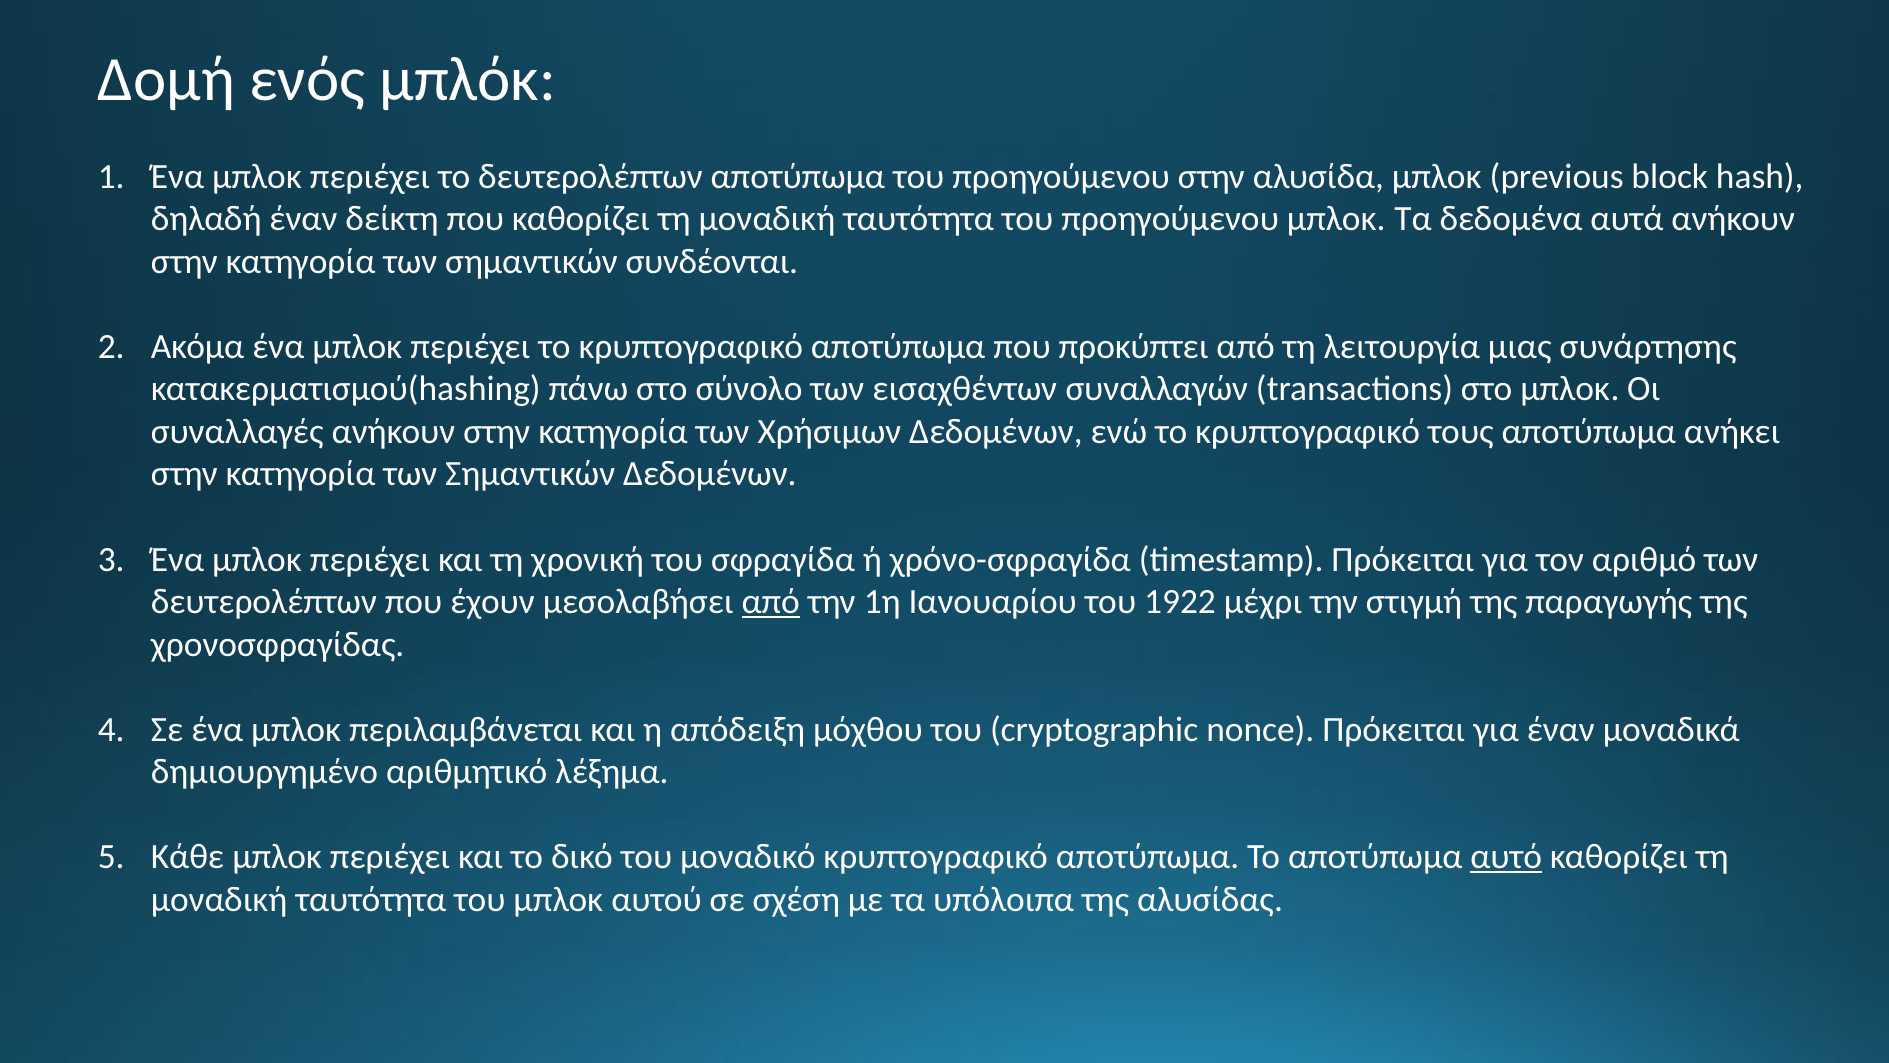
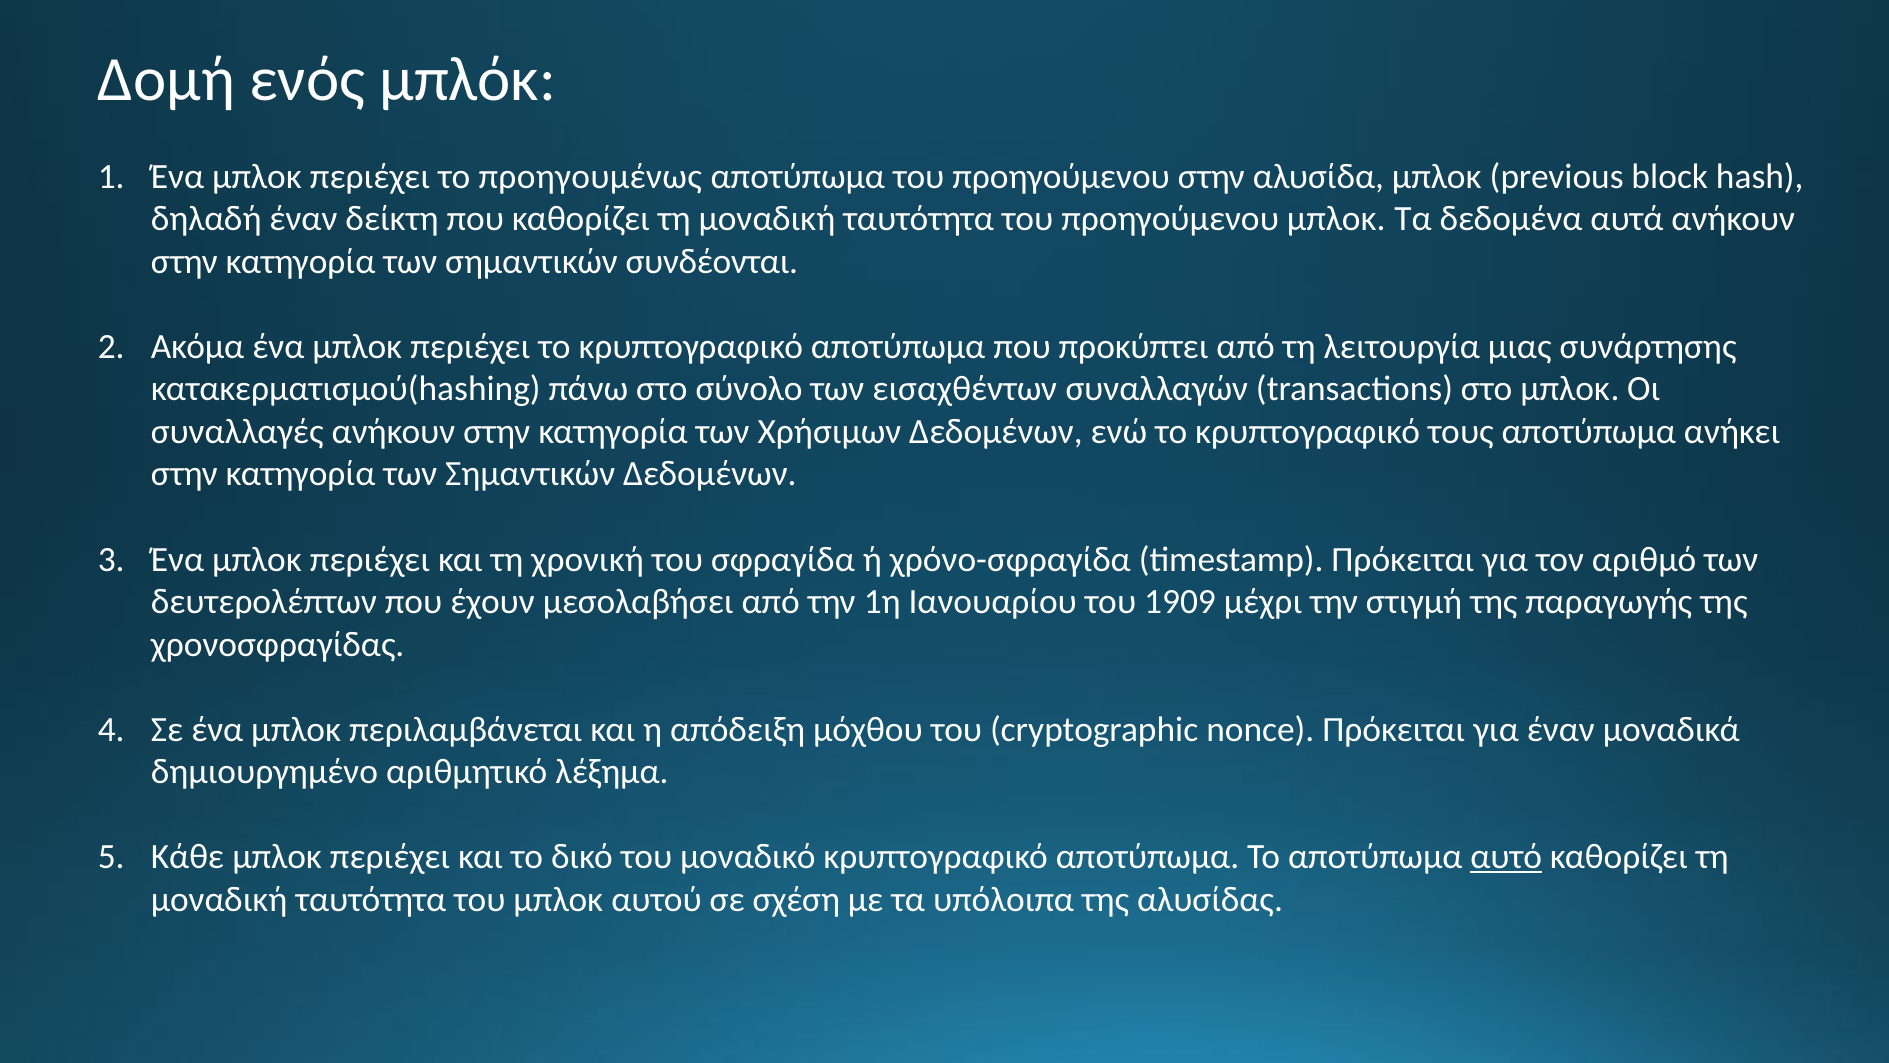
το δευτερολέπτων: δευτερολέπτων -> προηγουμένως (590, 177)
από underline: present -> none (771, 602)
1922: 1922 -> 1909 (1180, 602)
